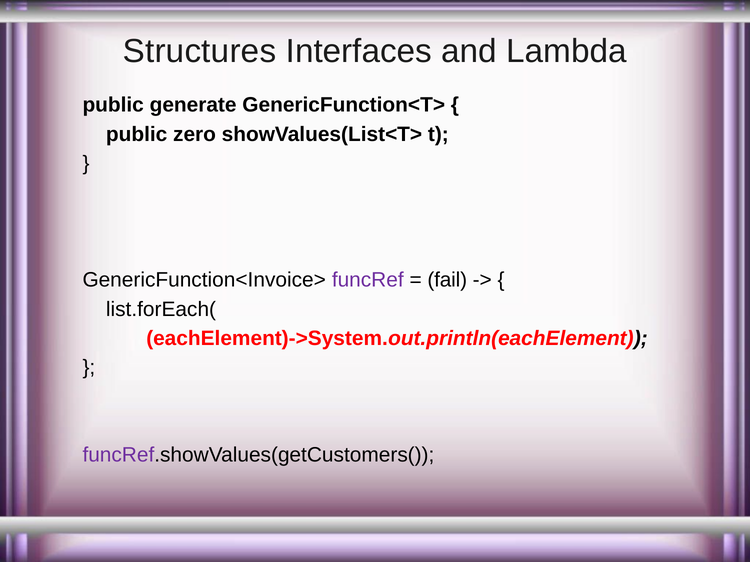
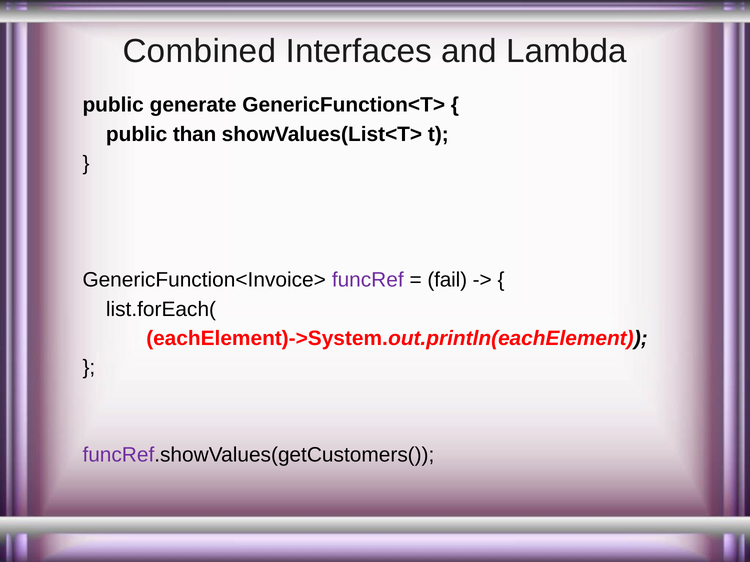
Structures: Structures -> Combined (199, 51)
zero: zero -> than (195, 134)
